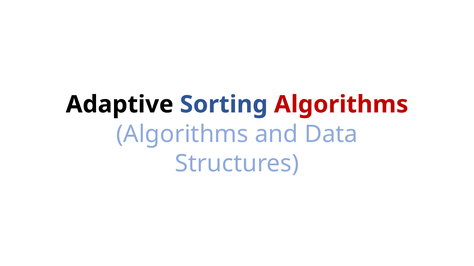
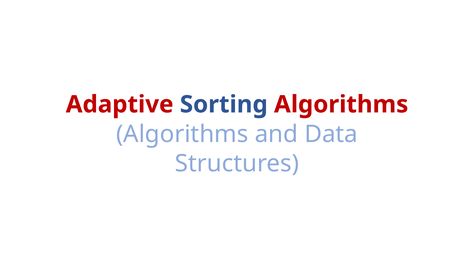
Adaptive colour: black -> red (120, 105)
